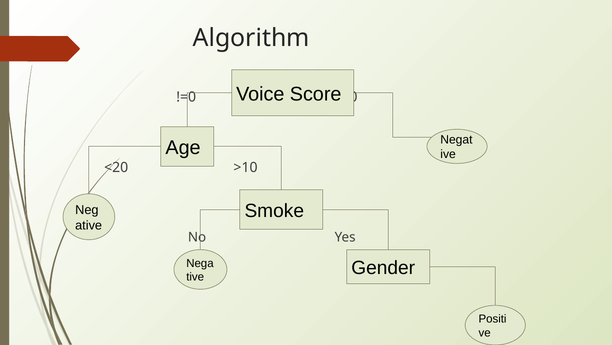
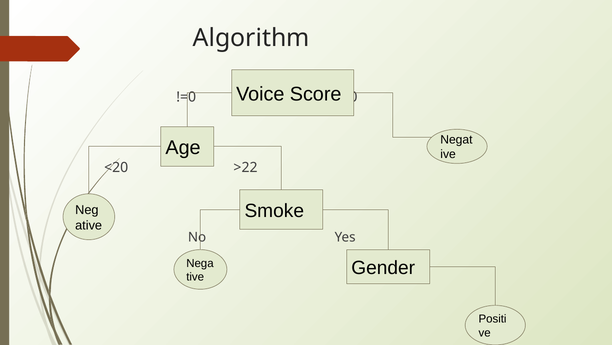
>10: >10 -> >22 (246, 167)
